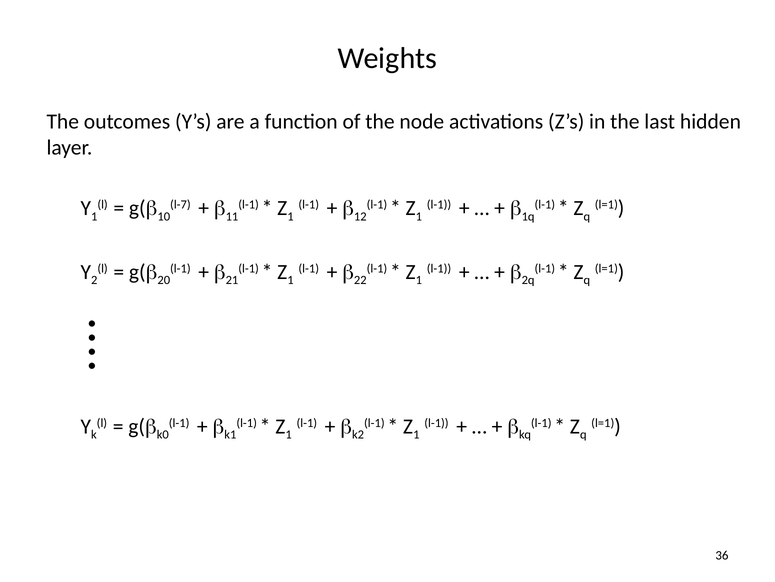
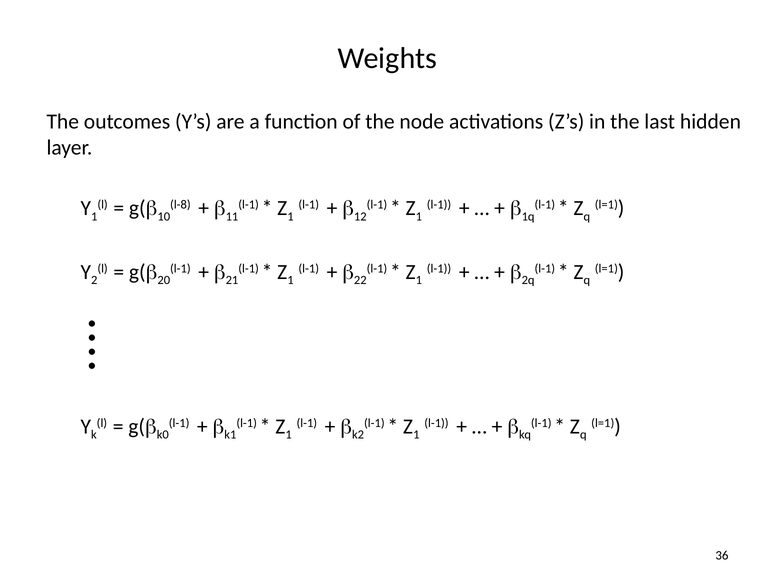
l-7: l-7 -> l-8 (180, 204)
